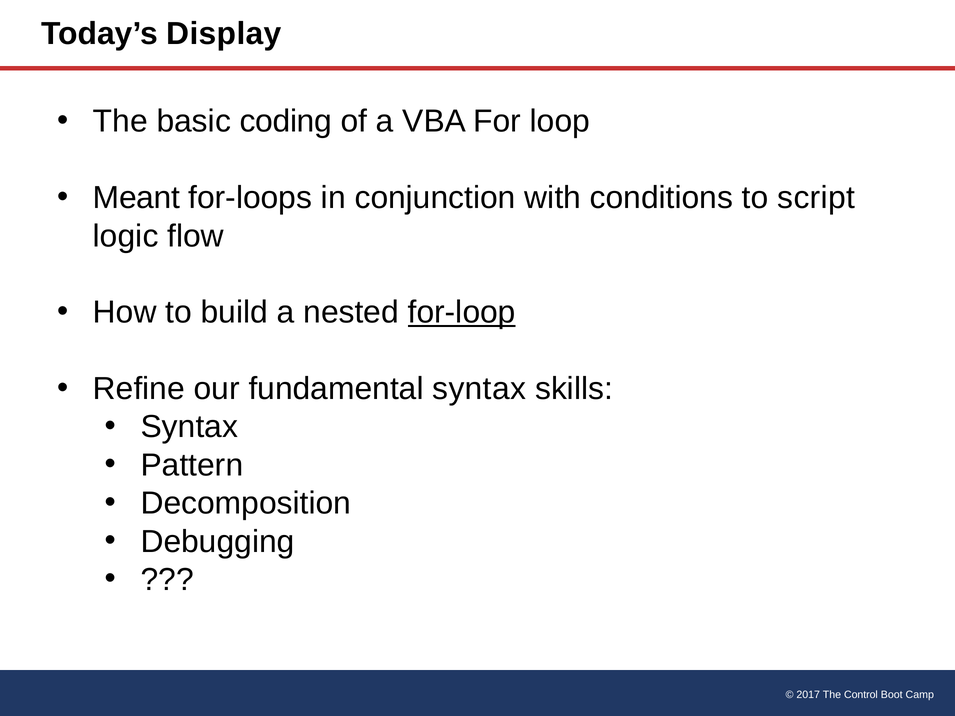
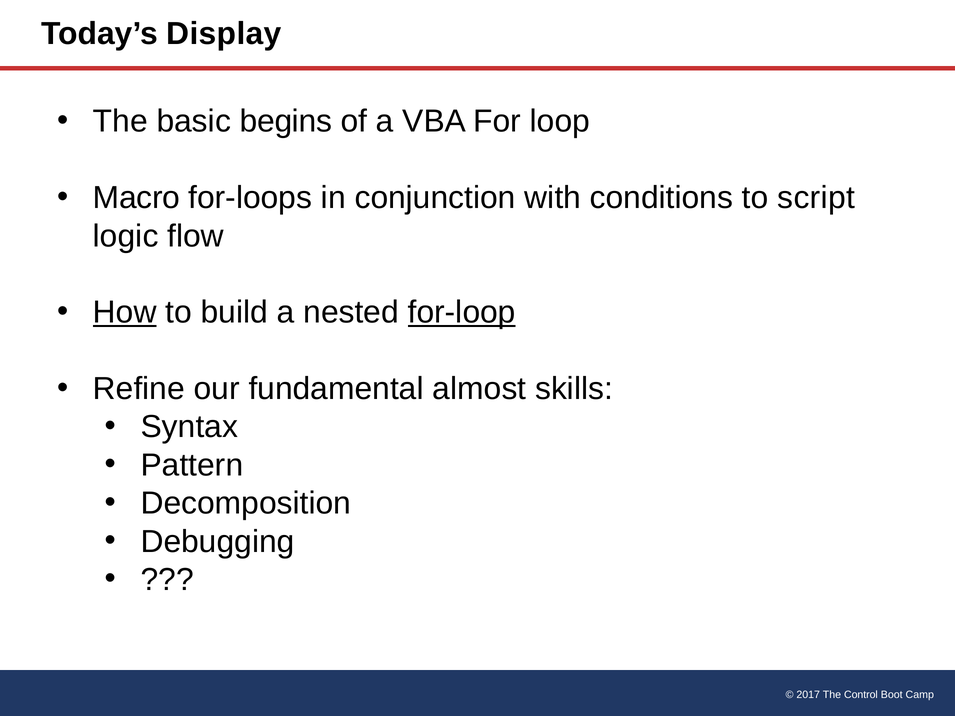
coding: coding -> begins (286, 121)
Meant: Meant -> Macro (136, 198)
How underline: none -> present (125, 312)
fundamental syntax: syntax -> almost (479, 389)
